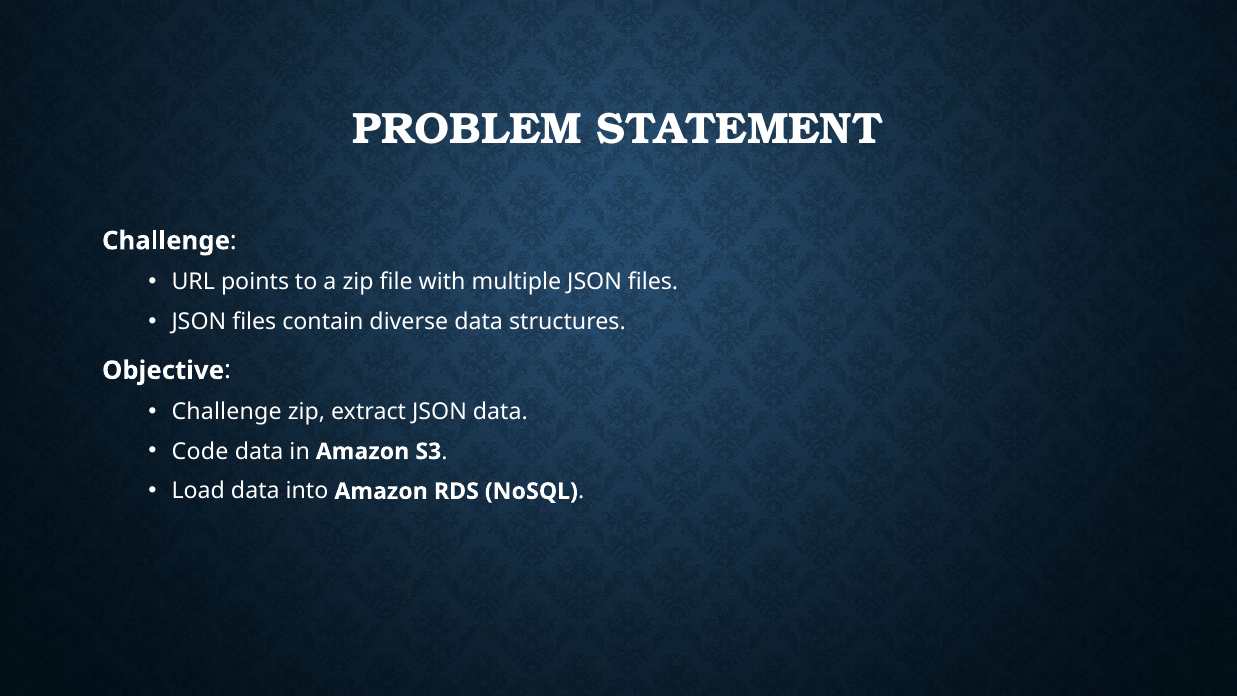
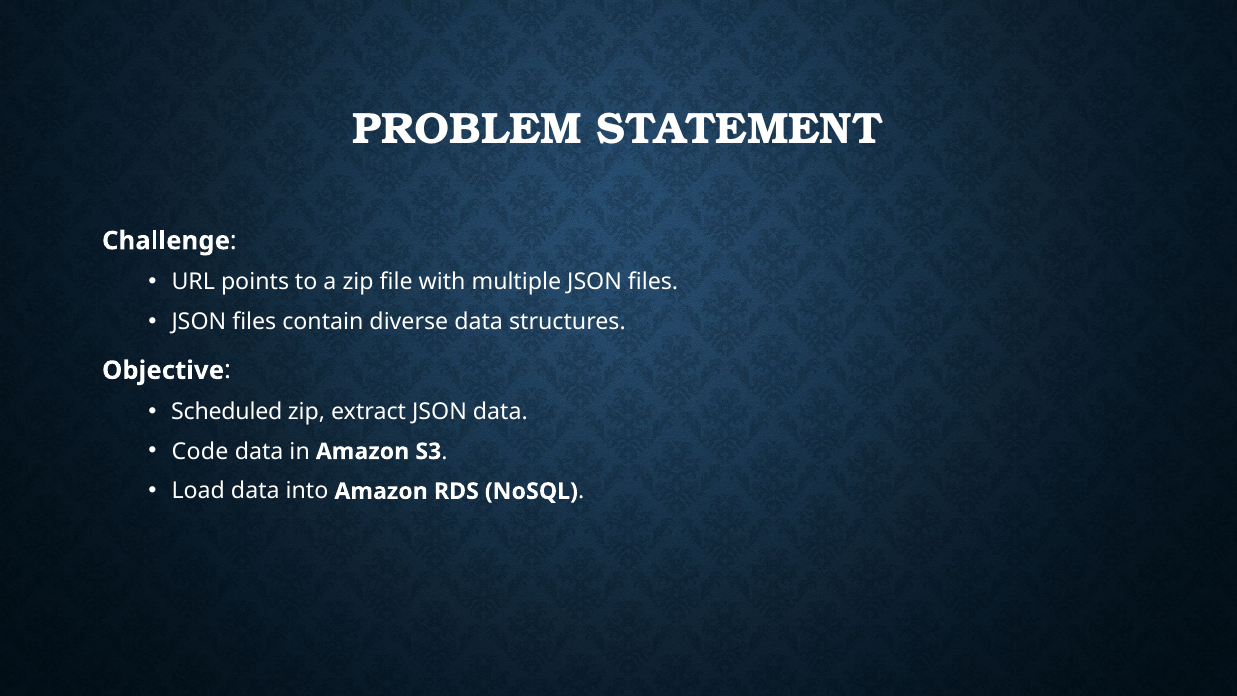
Challenge: Challenge -> Scheduled (227, 412)
